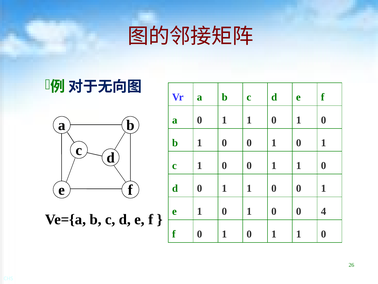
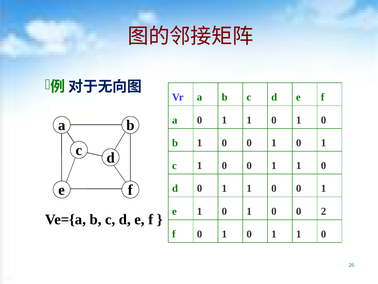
4: 4 -> 2 (324, 211)
